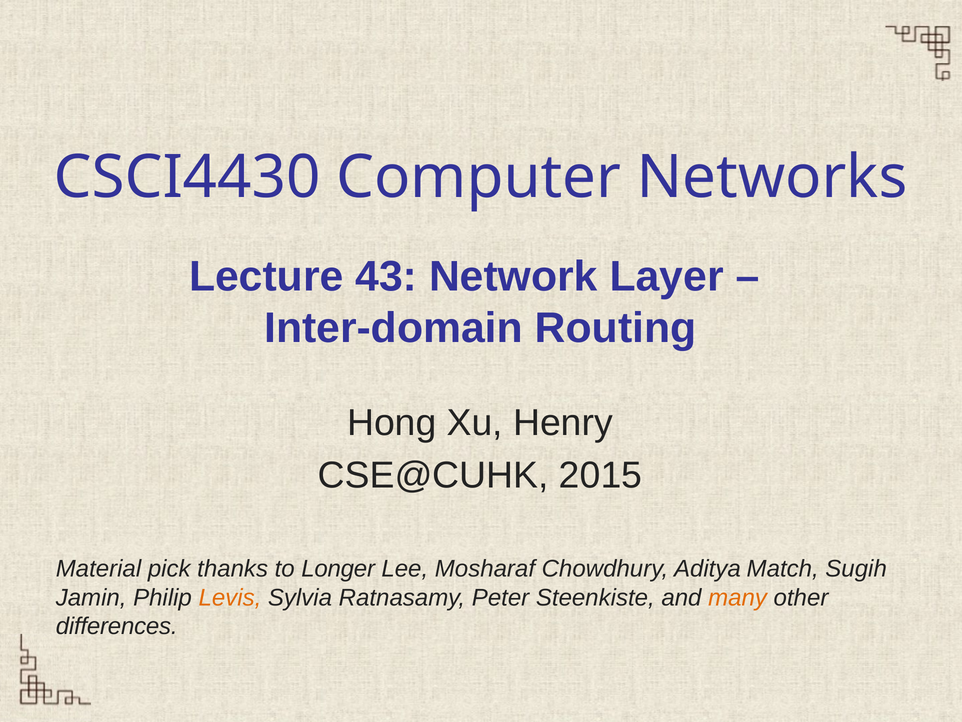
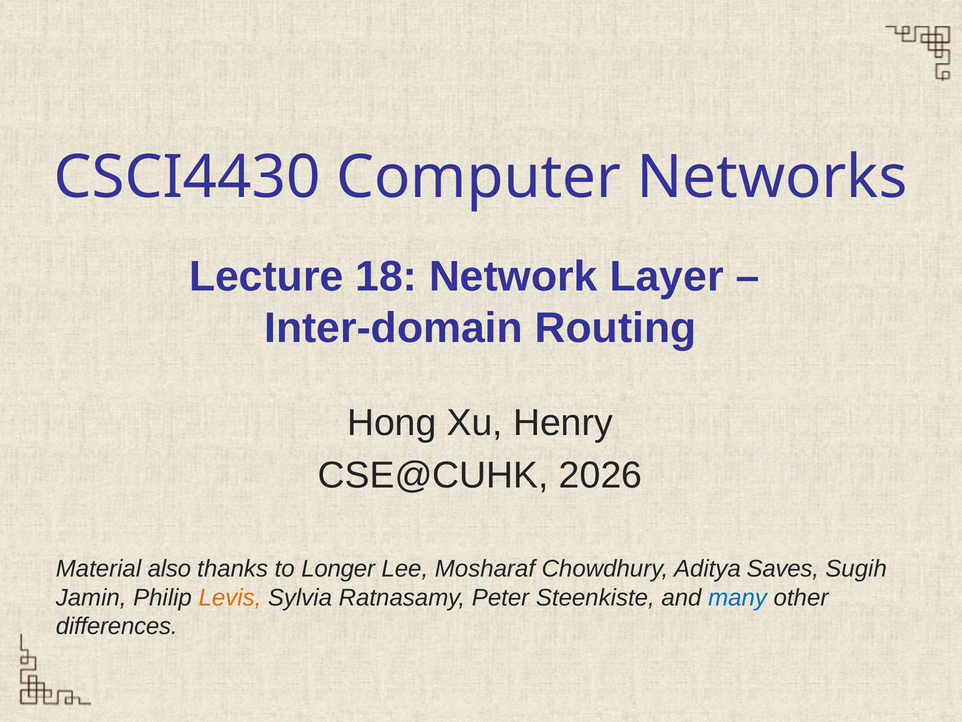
43: 43 -> 18 (386, 276)
2015: 2015 -> 2026 (601, 475)
pick: pick -> also (169, 568)
Match: Match -> Saves (783, 568)
many colour: orange -> blue (738, 597)
